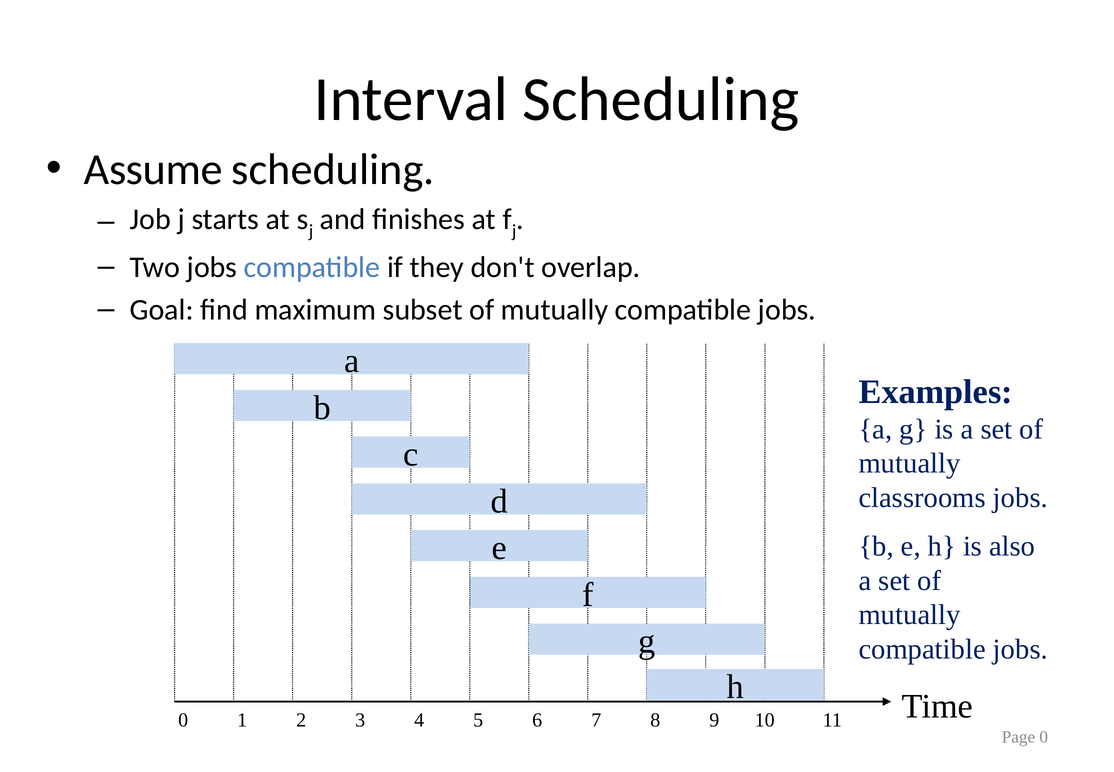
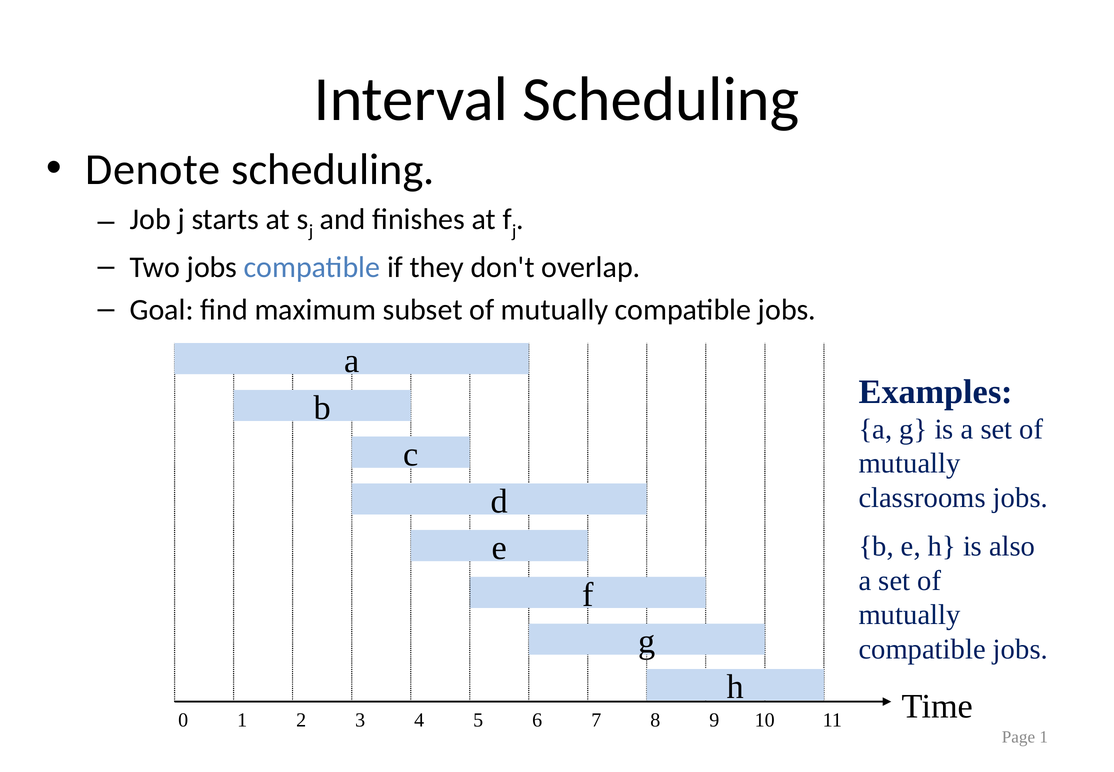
Assume: Assume -> Denote (153, 169)
0: 0 -> 1 (1044, 737)
